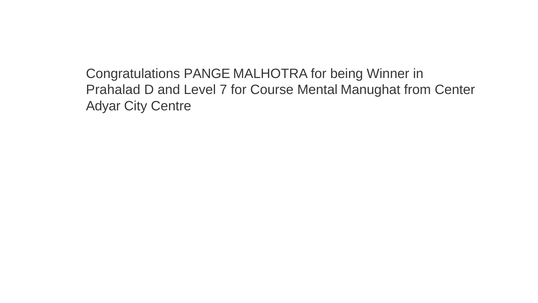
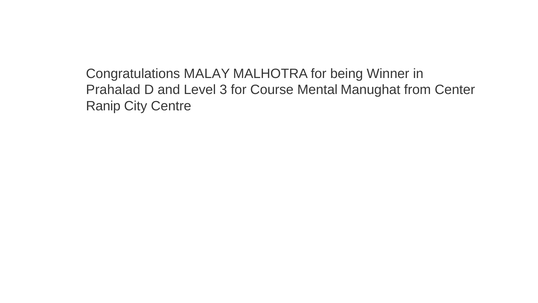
PANGE: PANGE -> MALAY (207, 74)
7: 7 -> 3 (223, 90)
Adyar: Adyar -> Ranip (103, 106)
